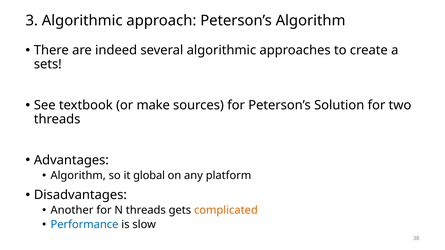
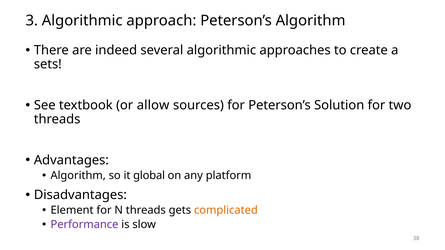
make: make -> allow (153, 105)
Another: Another -> Element (72, 211)
Performance colour: blue -> purple (84, 225)
